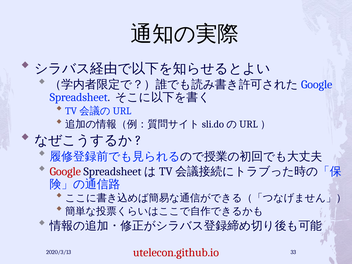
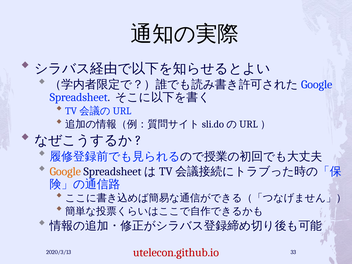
Google colour: red -> orange (65, 172)
